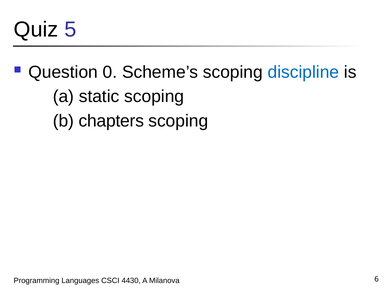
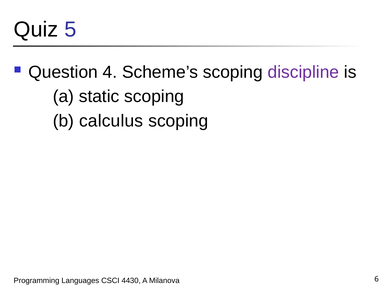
0: 0 -> 4 (110, 72)
discipline colour: blue -> purple (303, 72)
chapters: chapters -> calculus (111, 121)
